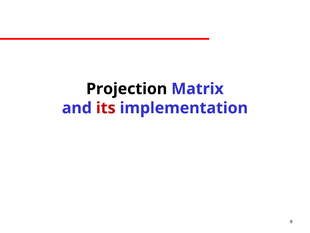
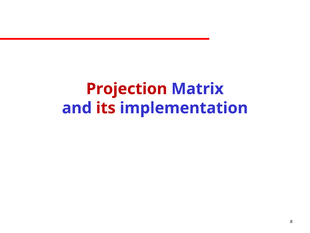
Projection colour: black -> red (127, 89)
